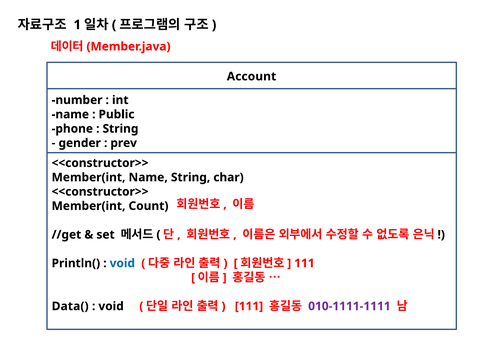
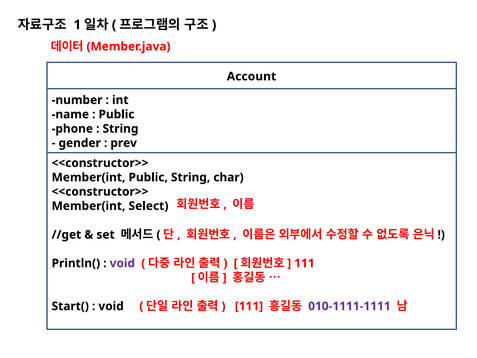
Member(int Name: Name -> Public (148, 177)
Count: Count -> Select (148, 206)
void colour: blue -> purple (122, 263)
Data(: Data( -> Start( (70, 306)
